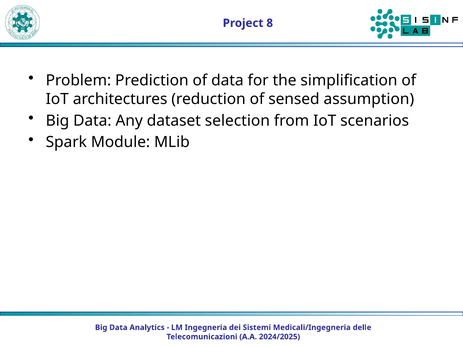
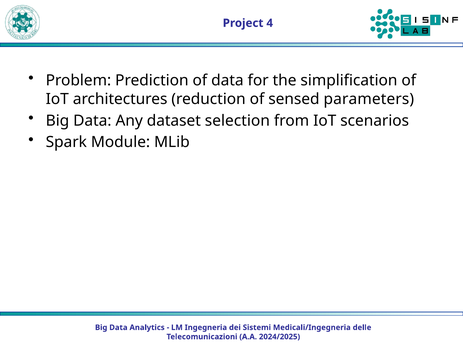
8: 8 -> 4 (270, 23)
assumption: assumption -> parameters (369, 99)
